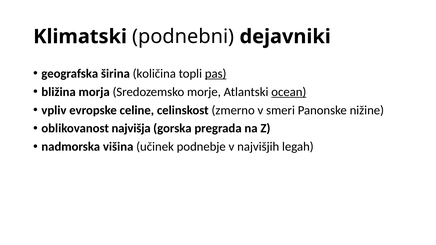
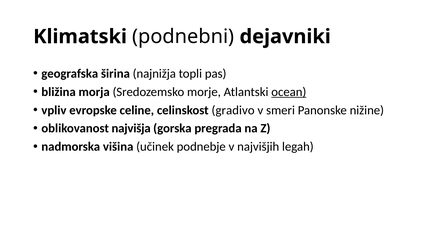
količina: količina -> najnižja (154, 74)
pas underline: present -> none (216, 74)
zmerno: zmerno -> gradivo (233, 110)
